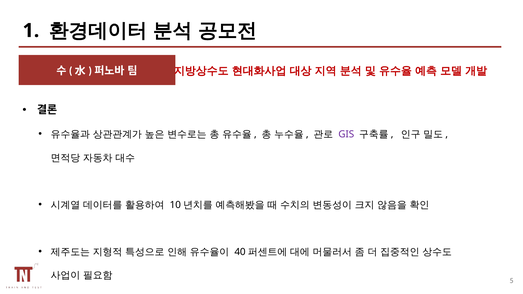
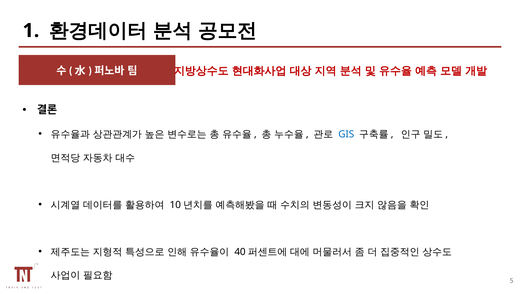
GIS colour: purple -> blue (346, 134)
